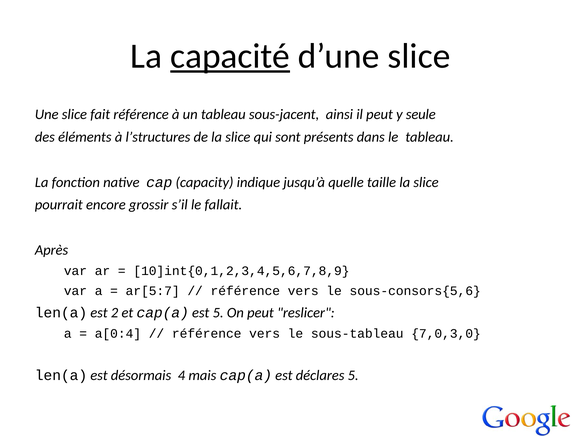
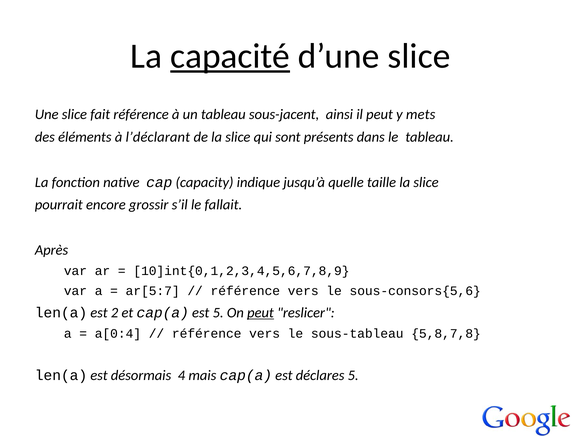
seule: seule -> mets (421, 114)
l’structures: l’structures -> l’déclarant (158, 137)
peut underline: none -> present (260, 313)
7,0,3,0: 7,0,3,0 -> 5,8,7,8 (446, 333)
